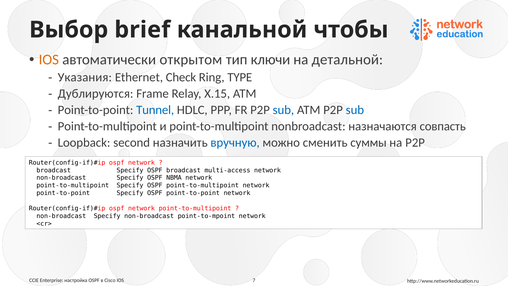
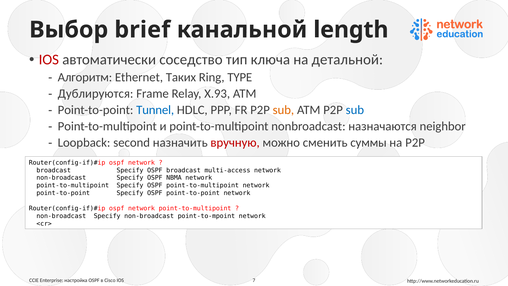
чтобы: чтобы -> length (351, 30)
IOS colour: orange -> red (49, 60)
открытом: открытом -> соседство (191, 60)
ключи: ключи -> ключа (270, 60)
Указания: Указания -> Алгоритм (85, 77)
Check: Check -> Таких (181, 77)
X.15: X.15 -> X.93 (217, 94)
sub colour: blue -> orange (283, 110)
совпасть: совпасть -> neighbor (443, 126)
вручную colour: blue -> red (235, 143)
